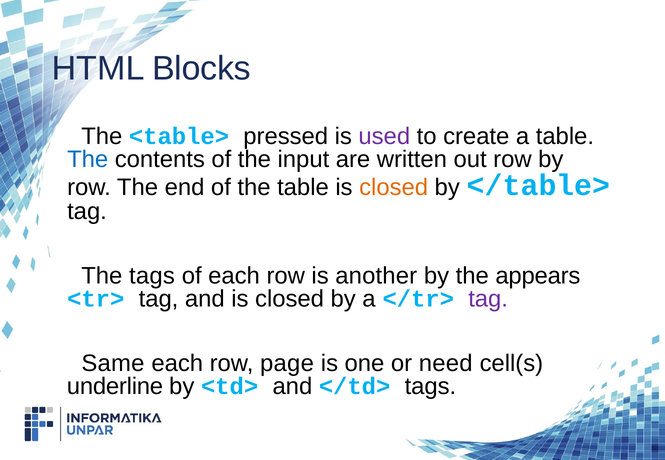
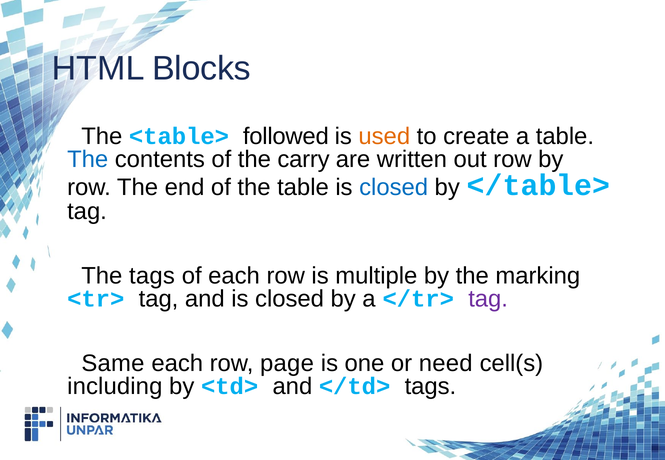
pressed: pressed -> followed (286, 136)
used colour: purple -> orange (384, 136)
input: input -> carry (304, 160)
closed colour: orange -> blue (394, 187)
another: another -> multiple (376, 276)
appears: appears -> marking (538, 276)
underline: underline -> including (115, 387)
